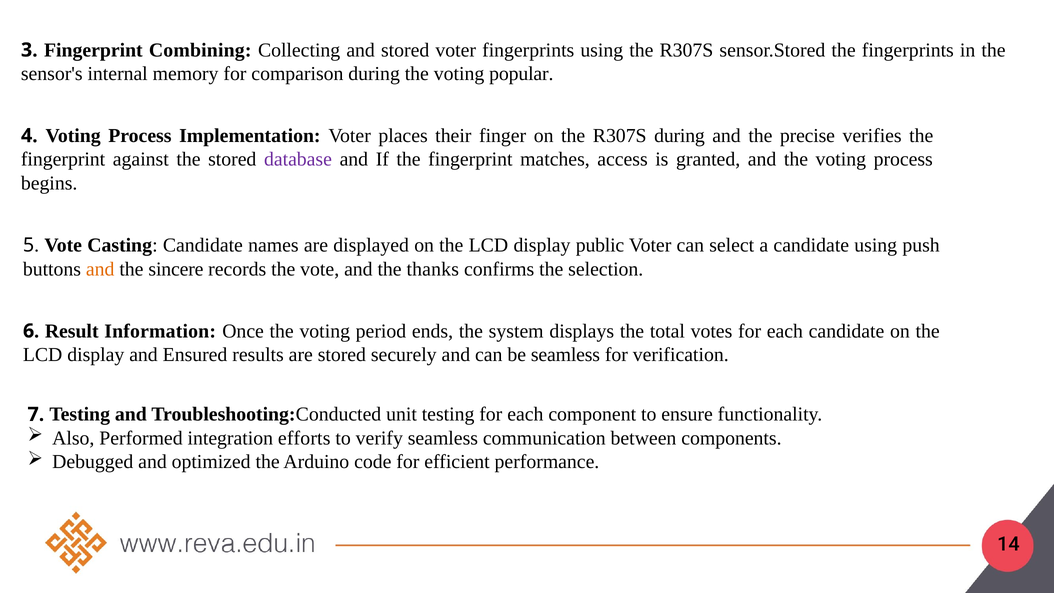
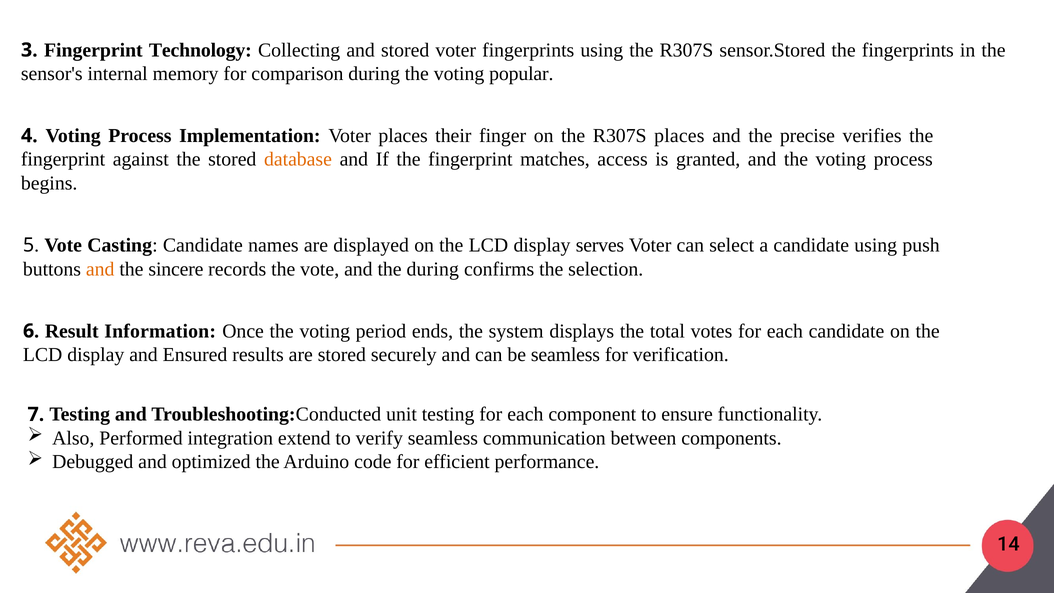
Combining: Combining -> Technology (200, 50)
R307S during: during -> places (679, 136)
database colour: purple -> orange (298, 159)
public: public -> serves (600, 245)
the thanks: thanks -> during (433, 269)
efforts: efforts -> extend (304, 438)
